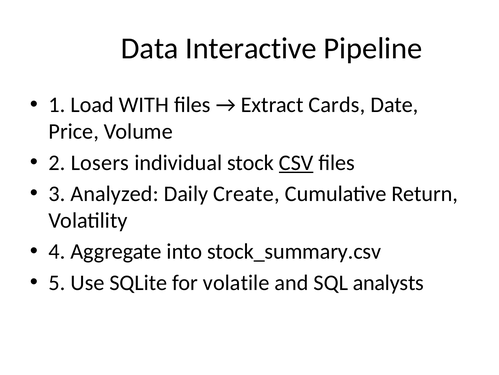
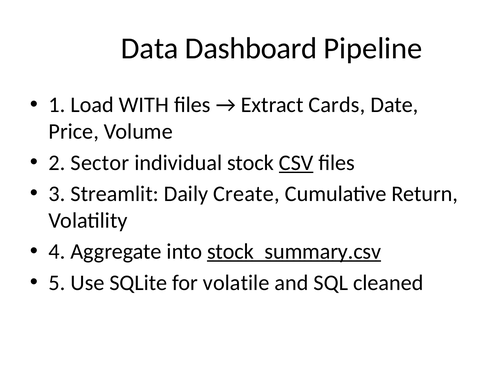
Interactive: Interactive -> Dashboard (251, 48)
Losers: Losers -> Sector (100, 162)
Analyzed: Analyzed -> Streamlit (115, 193)
stock_summary.csv underline: none -> present (294, 251)
analysts: analysts -> cleaned (388, 282)
